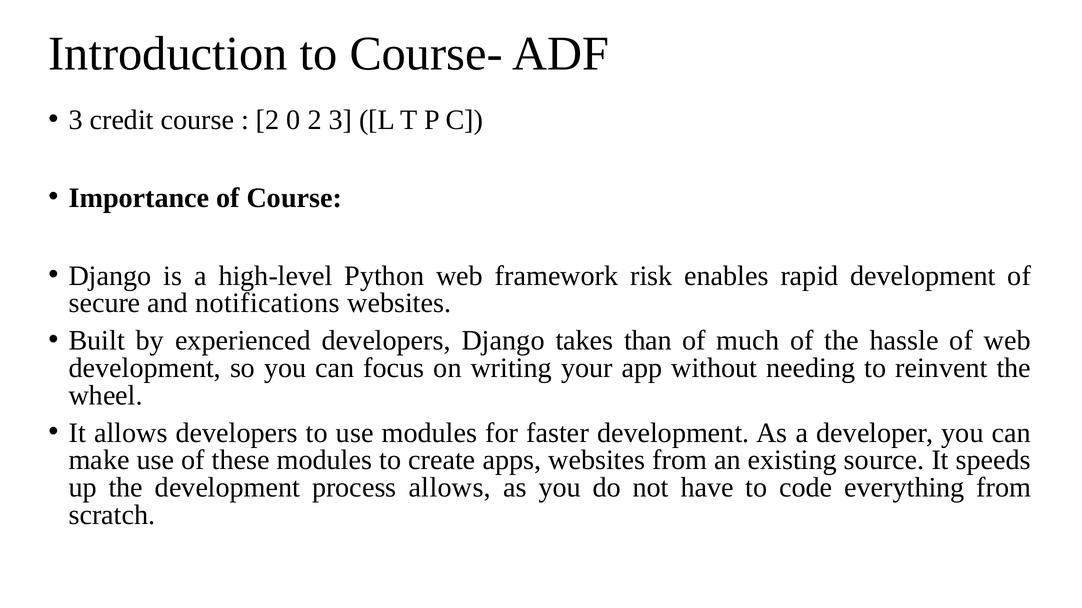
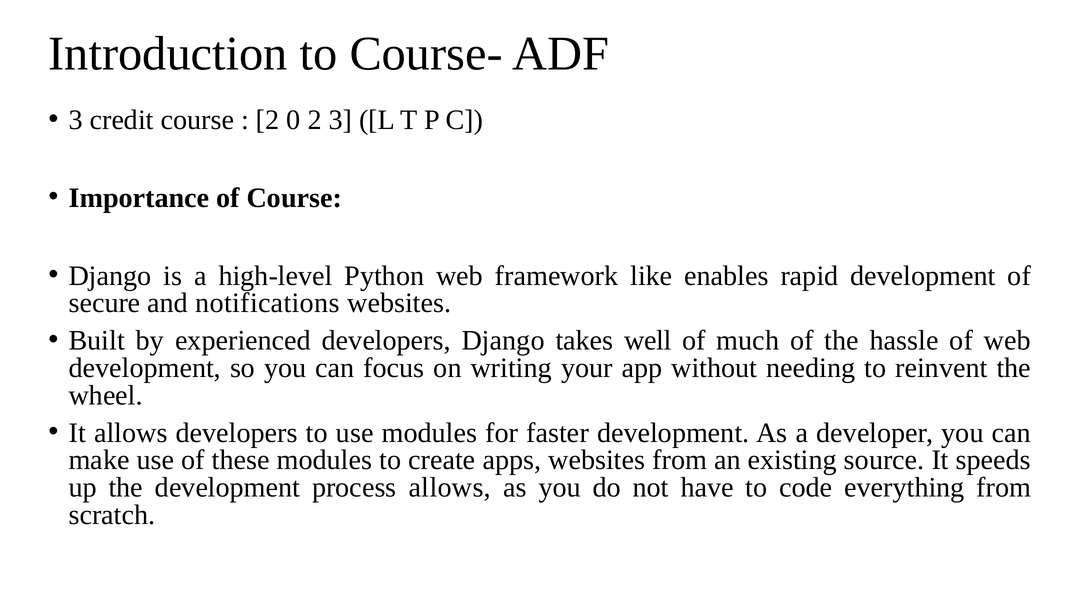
risk: risk -> like (651, 276)
than: than -> well (648, 341)
